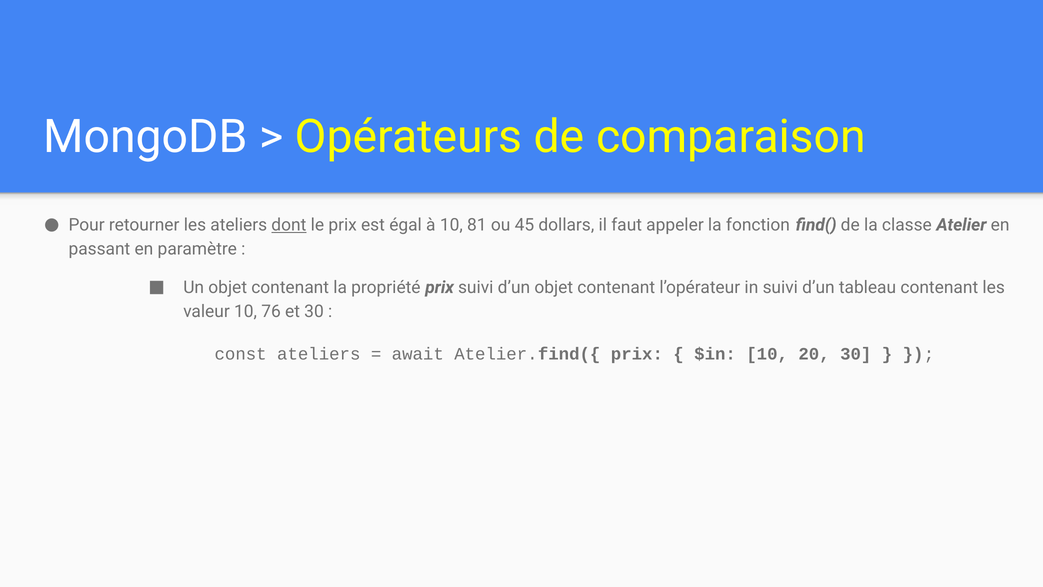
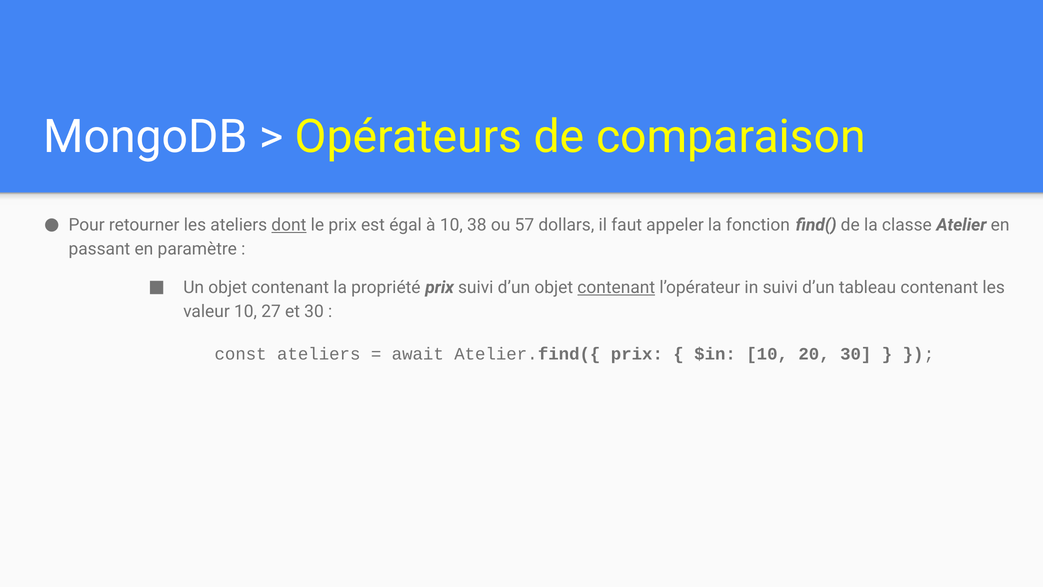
81: 81 -> 38 (477, 225)
45: 45 -> 57 (524, 225)
contenant underline: none -> present (616, 287)
76: 76 -> 27 (271, 311)
